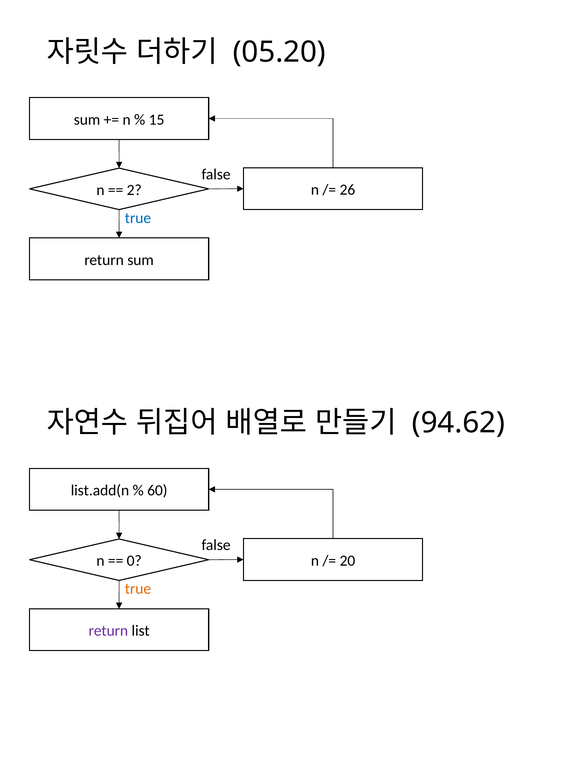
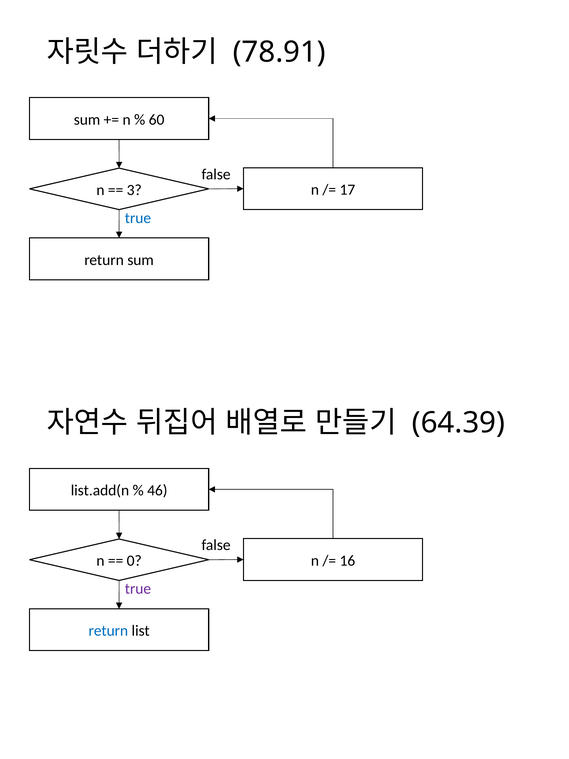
05.20: 05.20 -> 78.91 (279, 52)
15: 15 -> 60 (157, 119)
26: 26 -> 17 (347, 190)
2: 2 -> 3 (134, 190)
94.62: 94.62 -> 64.39 (458, 423)
60: 60 -> 46 (157, 490)
20: 20 -> 16 (347, 560)
true colour: orange -> purple (138, 589)
return colour: purple -> blue (108, 631)
